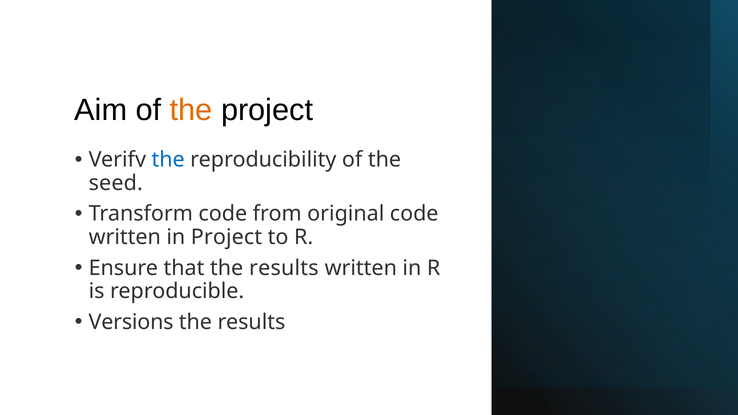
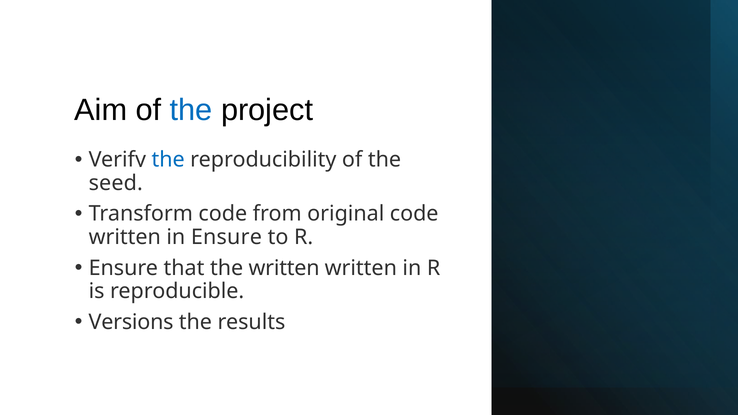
the colour: orange -> blue (191, 110)
in Project: Project -> Ensure (226, 237)
results: results -> written (284, 268)
